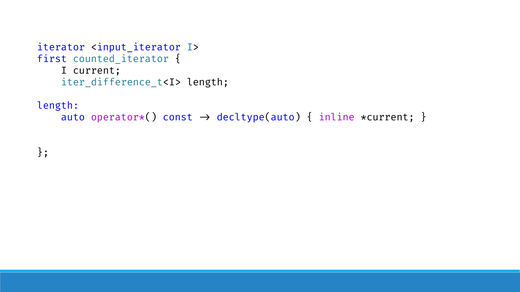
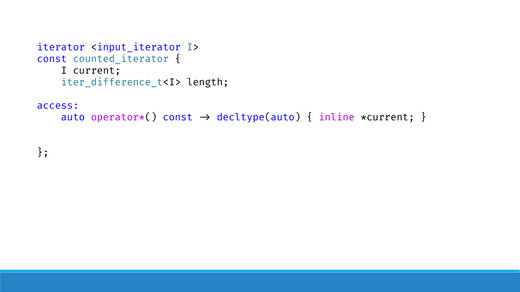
first: first -> const (52, 59)
length: length -> access (58, 106)
